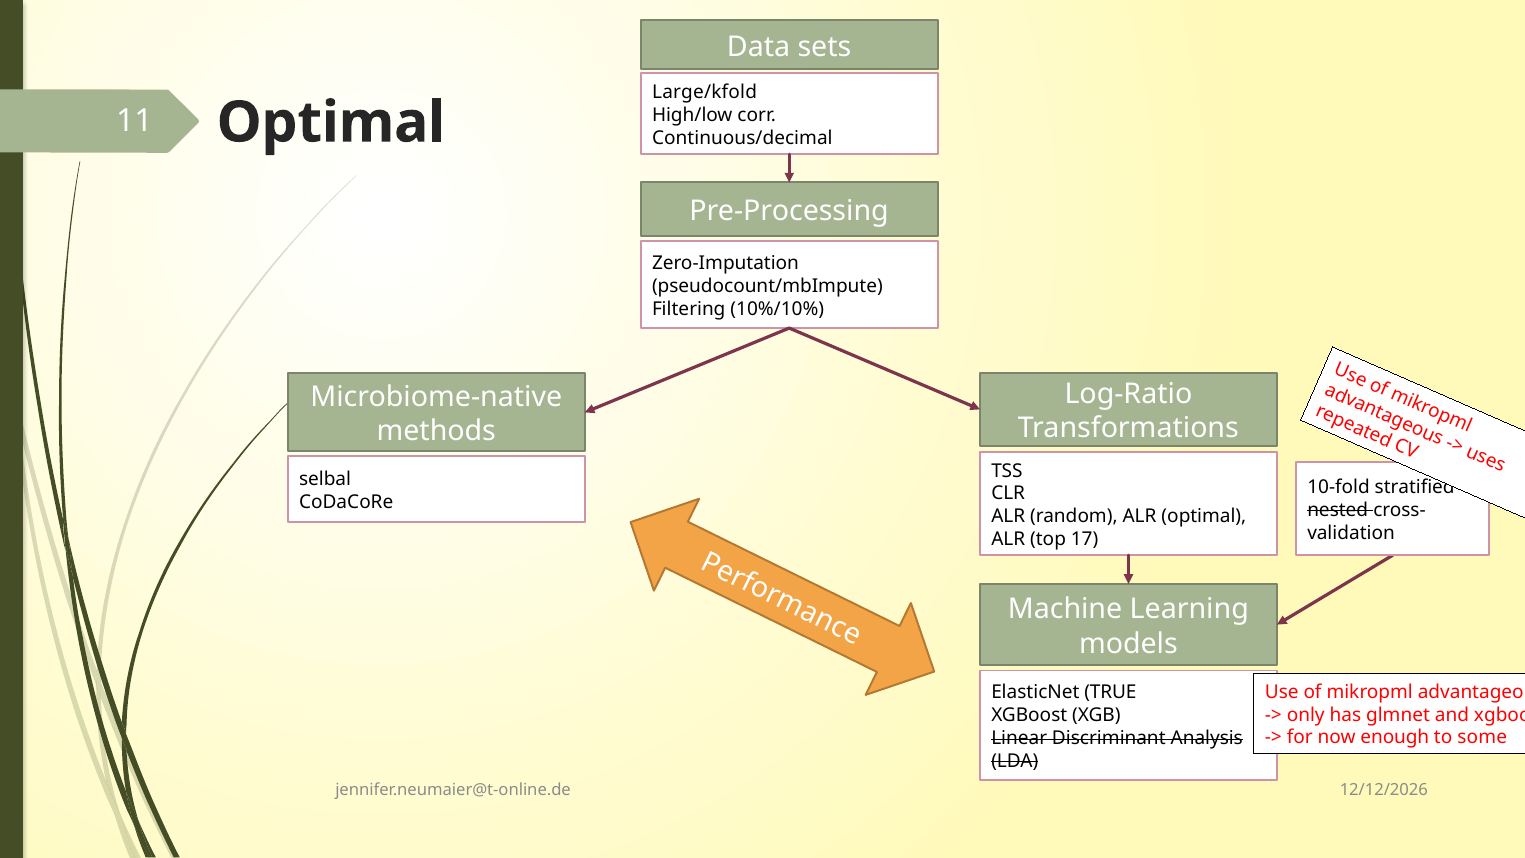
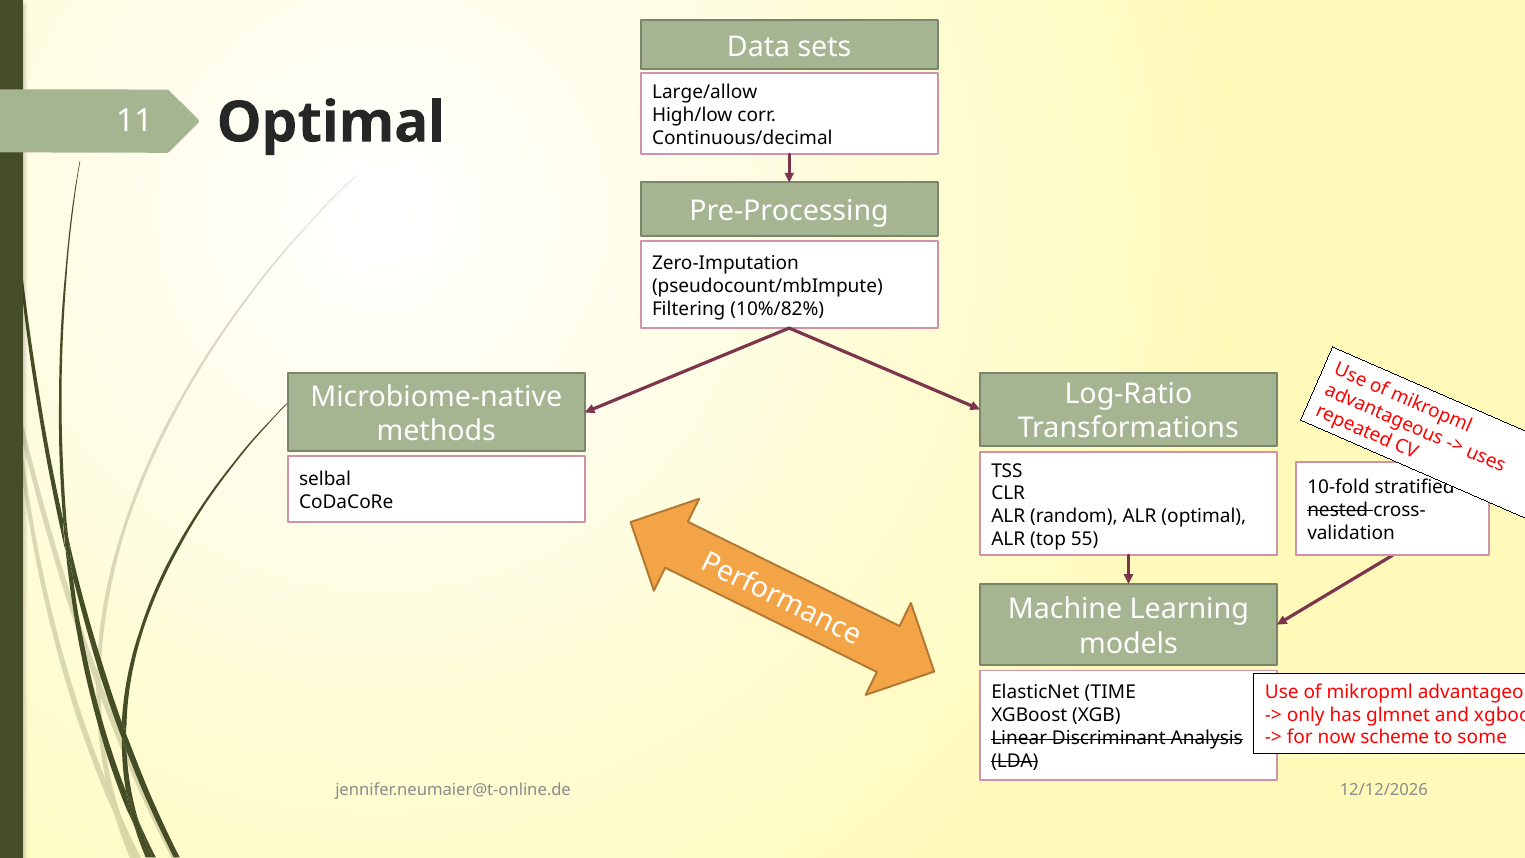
Large/kfold: Large/kfold -> Large/allow (705, 92)
10%/10%: 10%/10% -> 10%/82% (777, 309)
17: 17 -> 55 (1085, 539)
TRUE: TRUE -> TIME (1110, 692)
enough: enough -> scheme (1395, 738)
